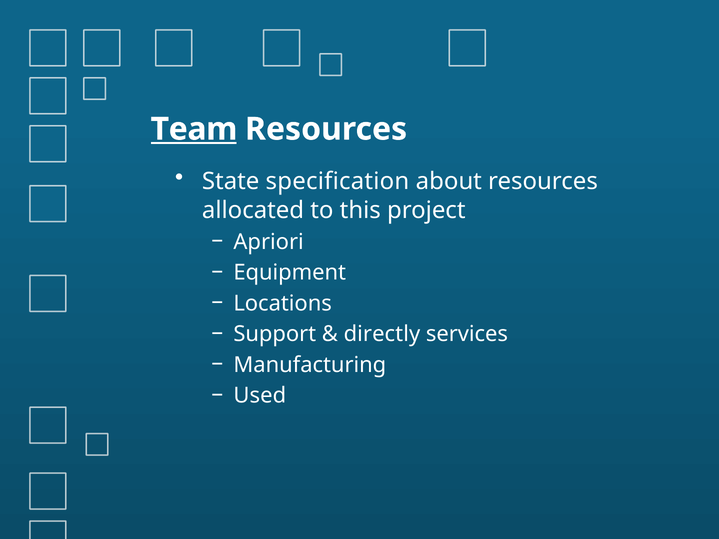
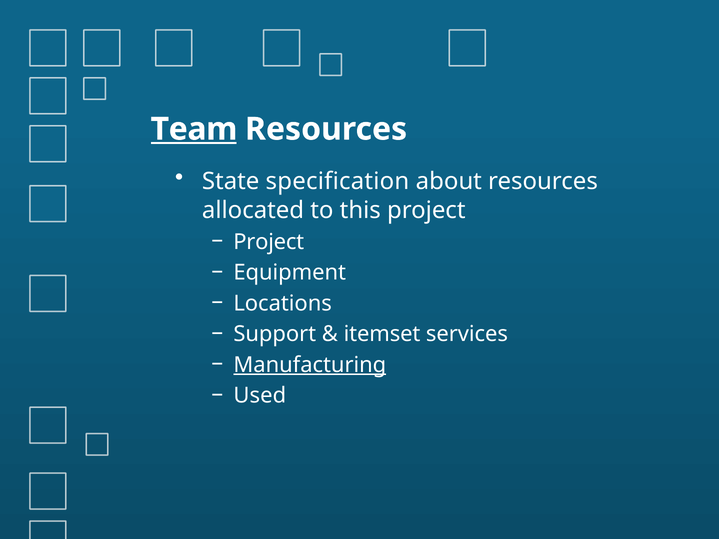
Apriori: Apriori -> Project (269, 242)
directly: directly -> itemset (382, 334)
Manufacturing underline: none -> present (310, 365)
